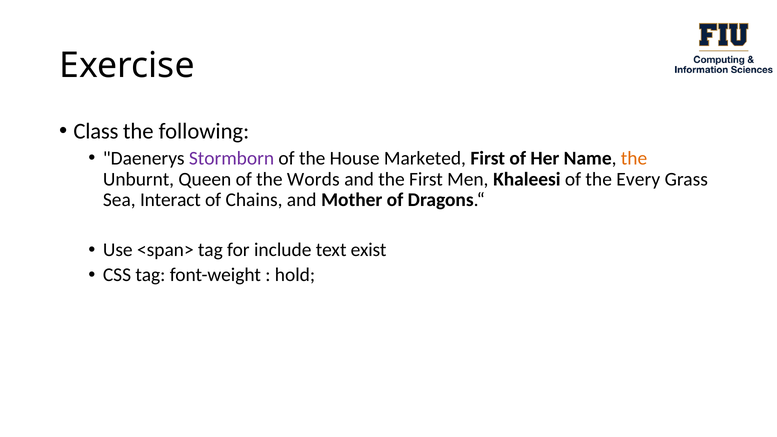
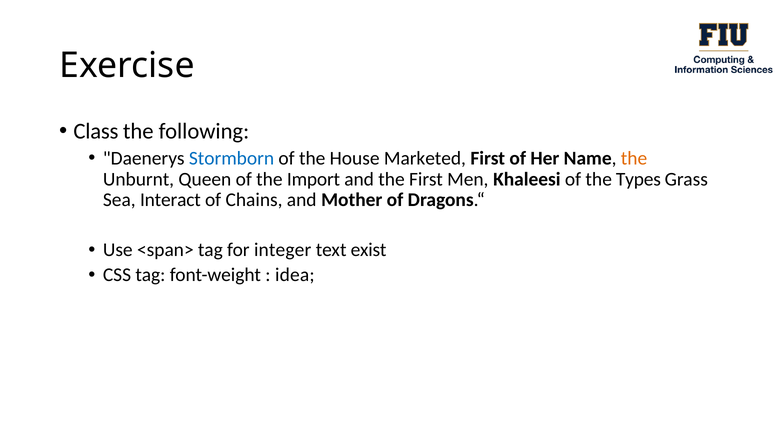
Stormborn colour: purple -> blue (232, 158)
Words: Words -> Import (314, 179)
Every: Every -> Types (638, 179)
include: include -> integer (283, 250)
hold: hold -> idea (295, 275)
